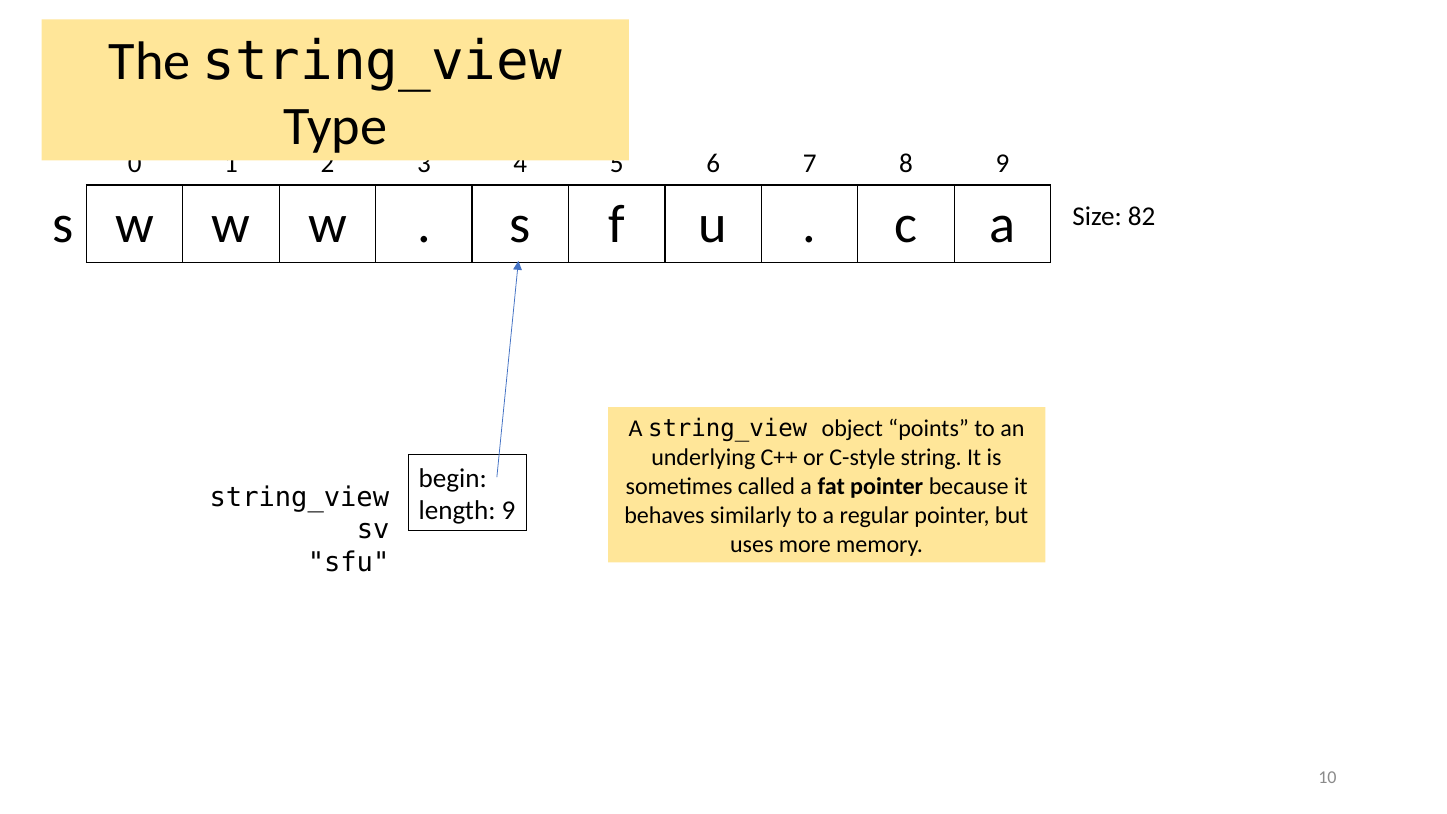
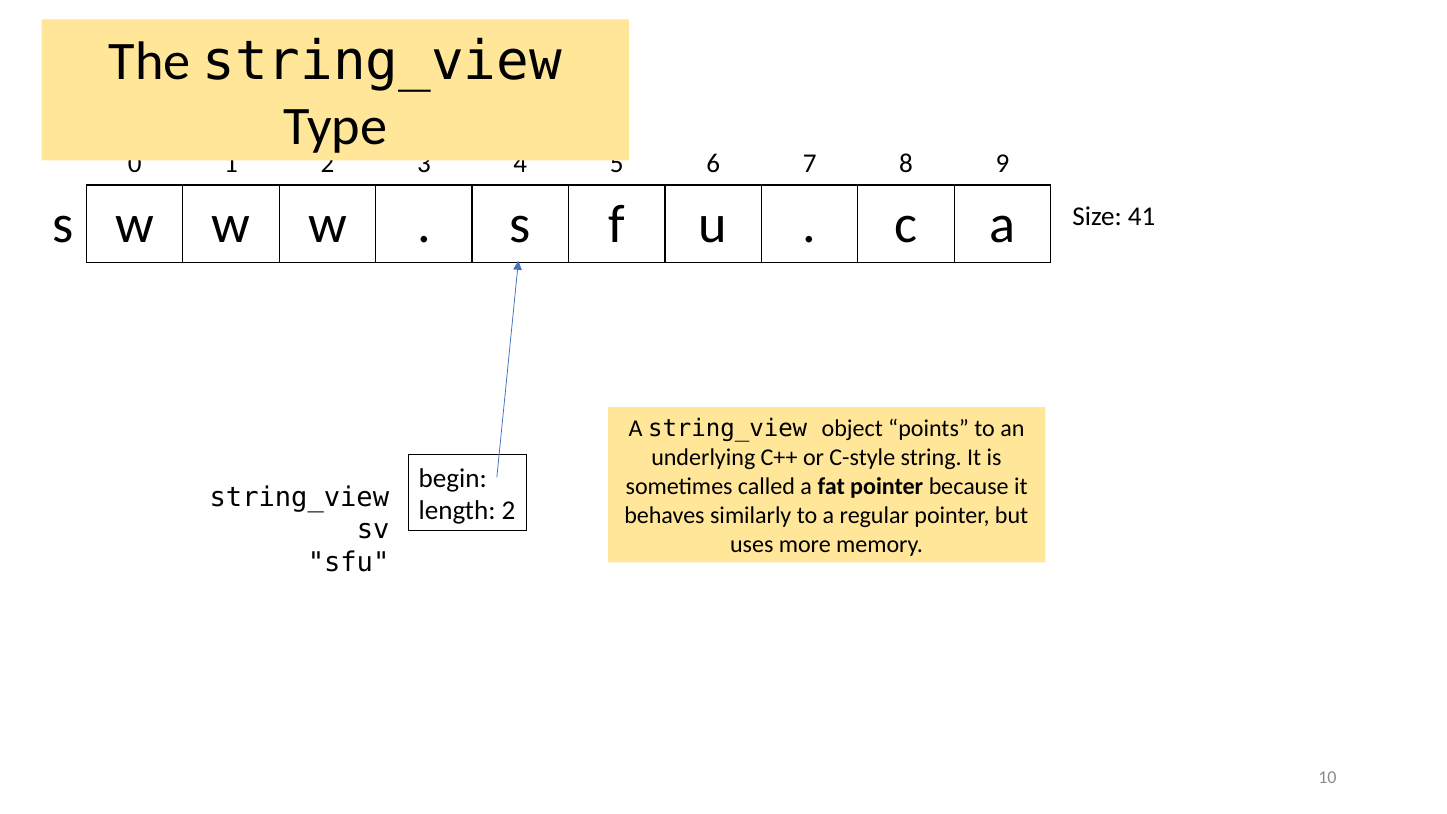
82: 82 -> 41 (1142, 217)
length 9: 9 -> 2 (509, 511)
